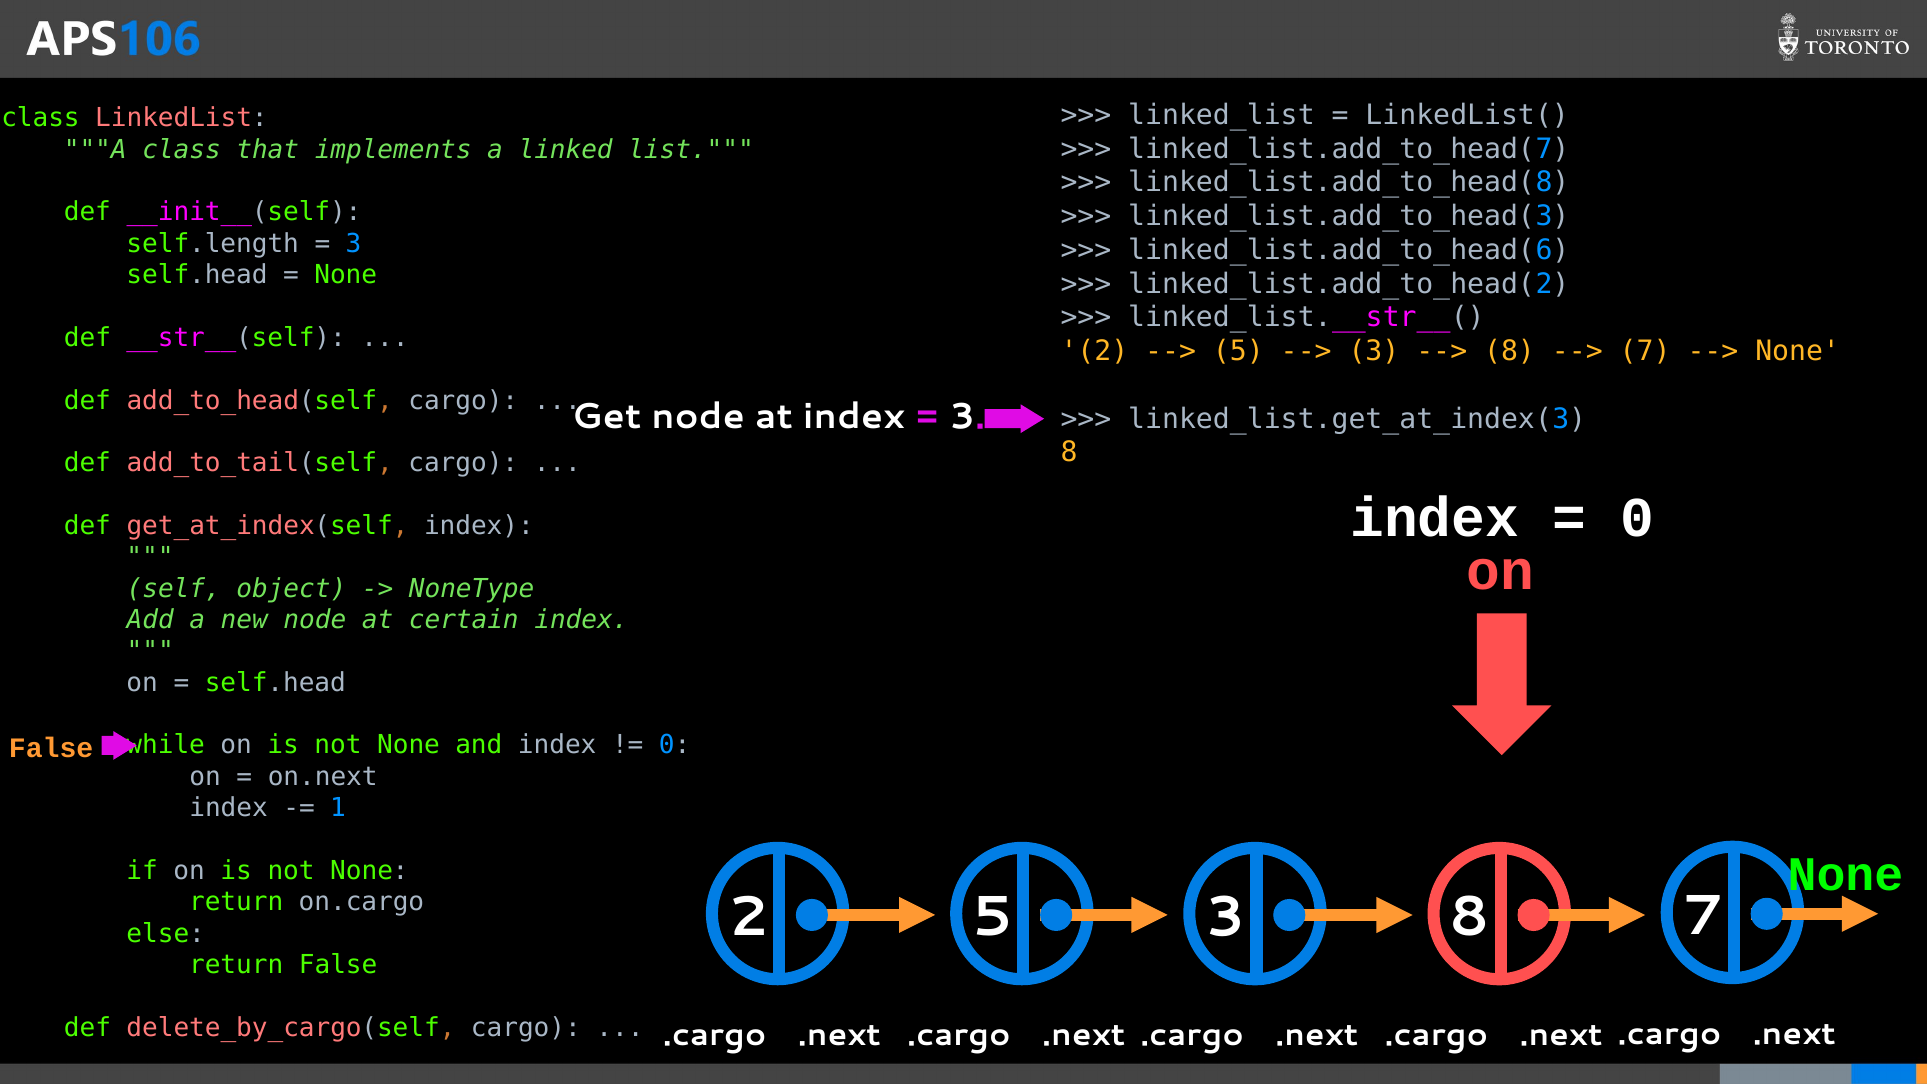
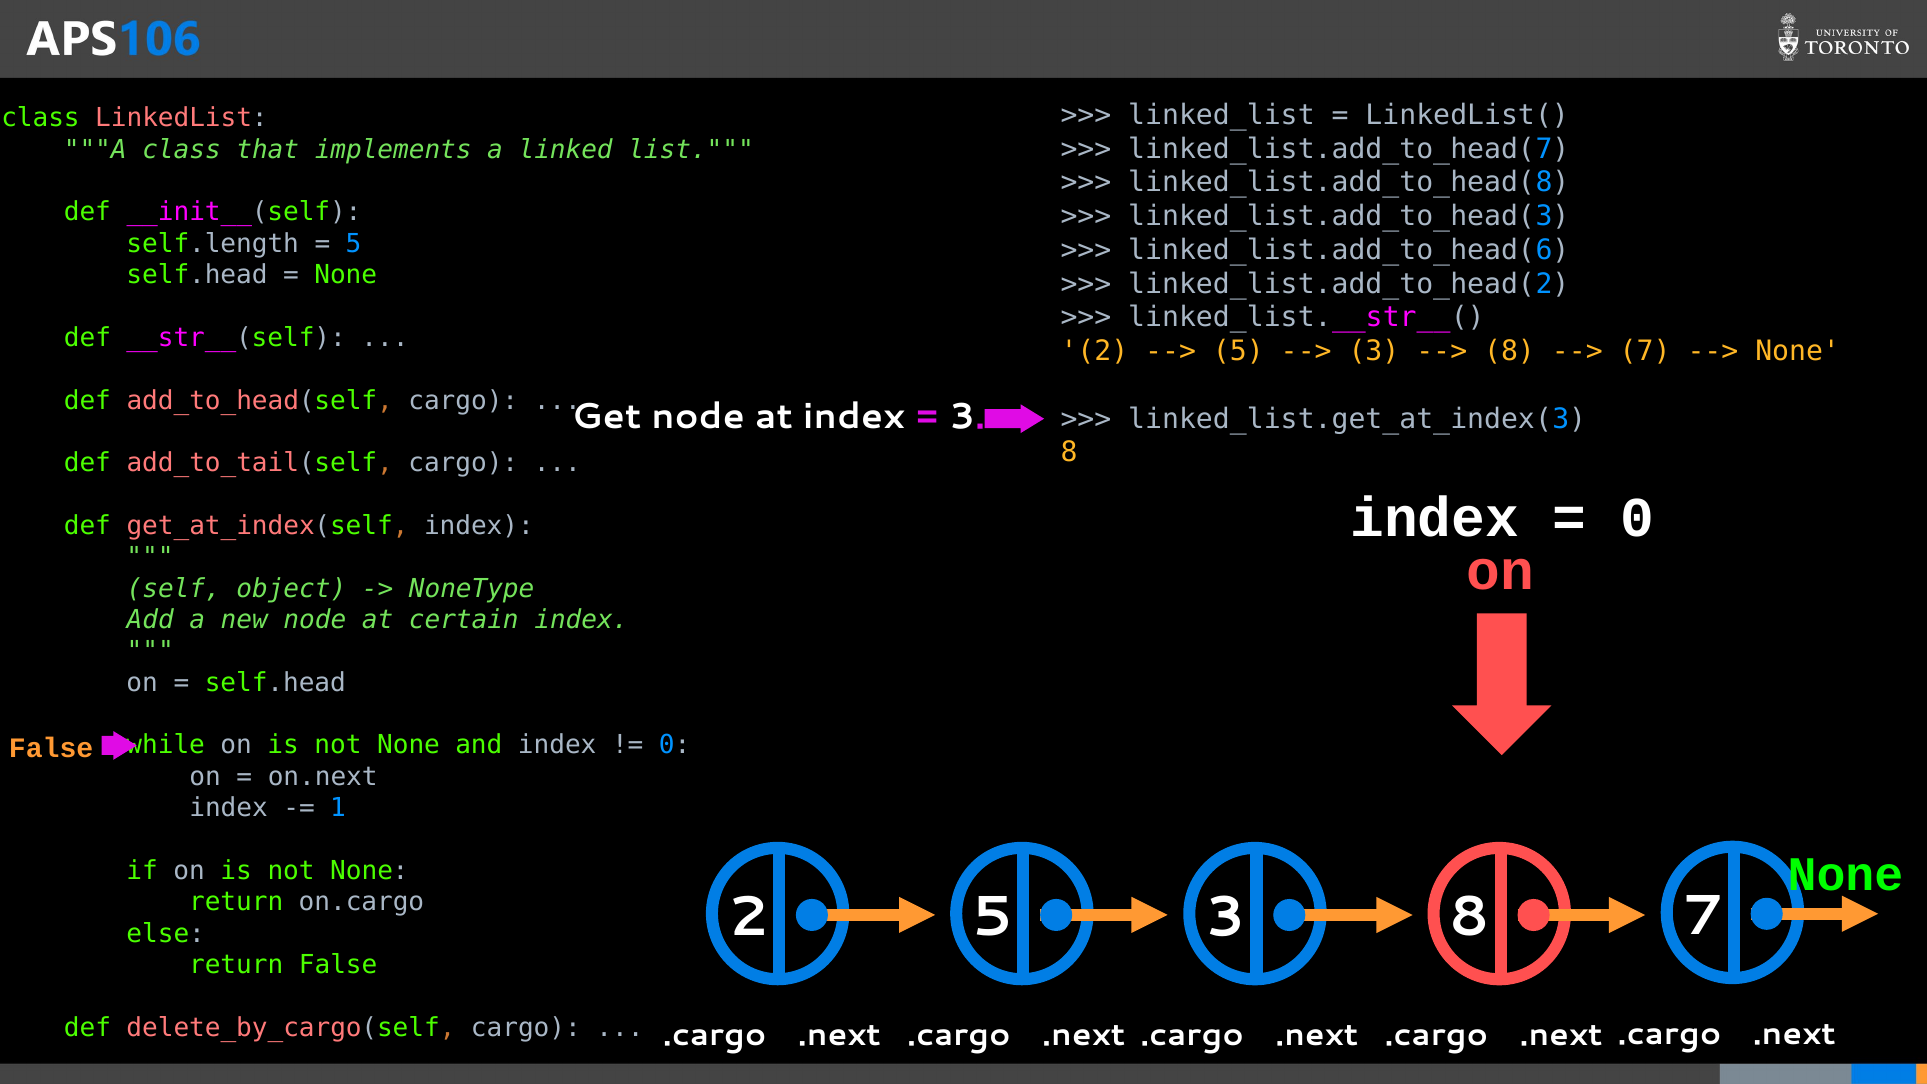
3: 3 -> 5 (354, 244)
